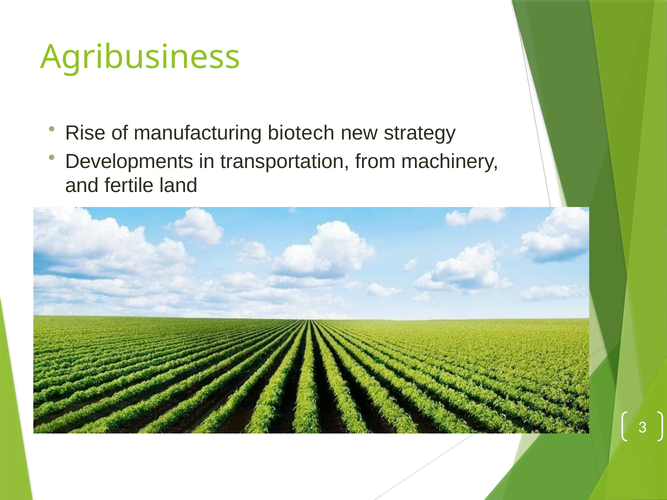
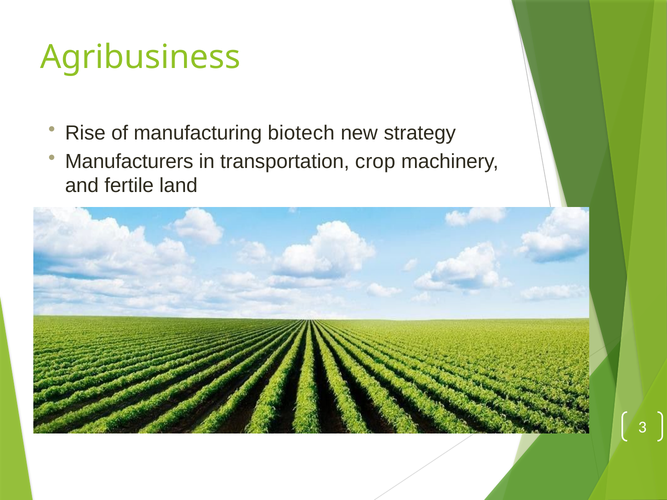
Developments: Developments -> Manufacturers (129, 161)
from: from -> crop (375, 161)
